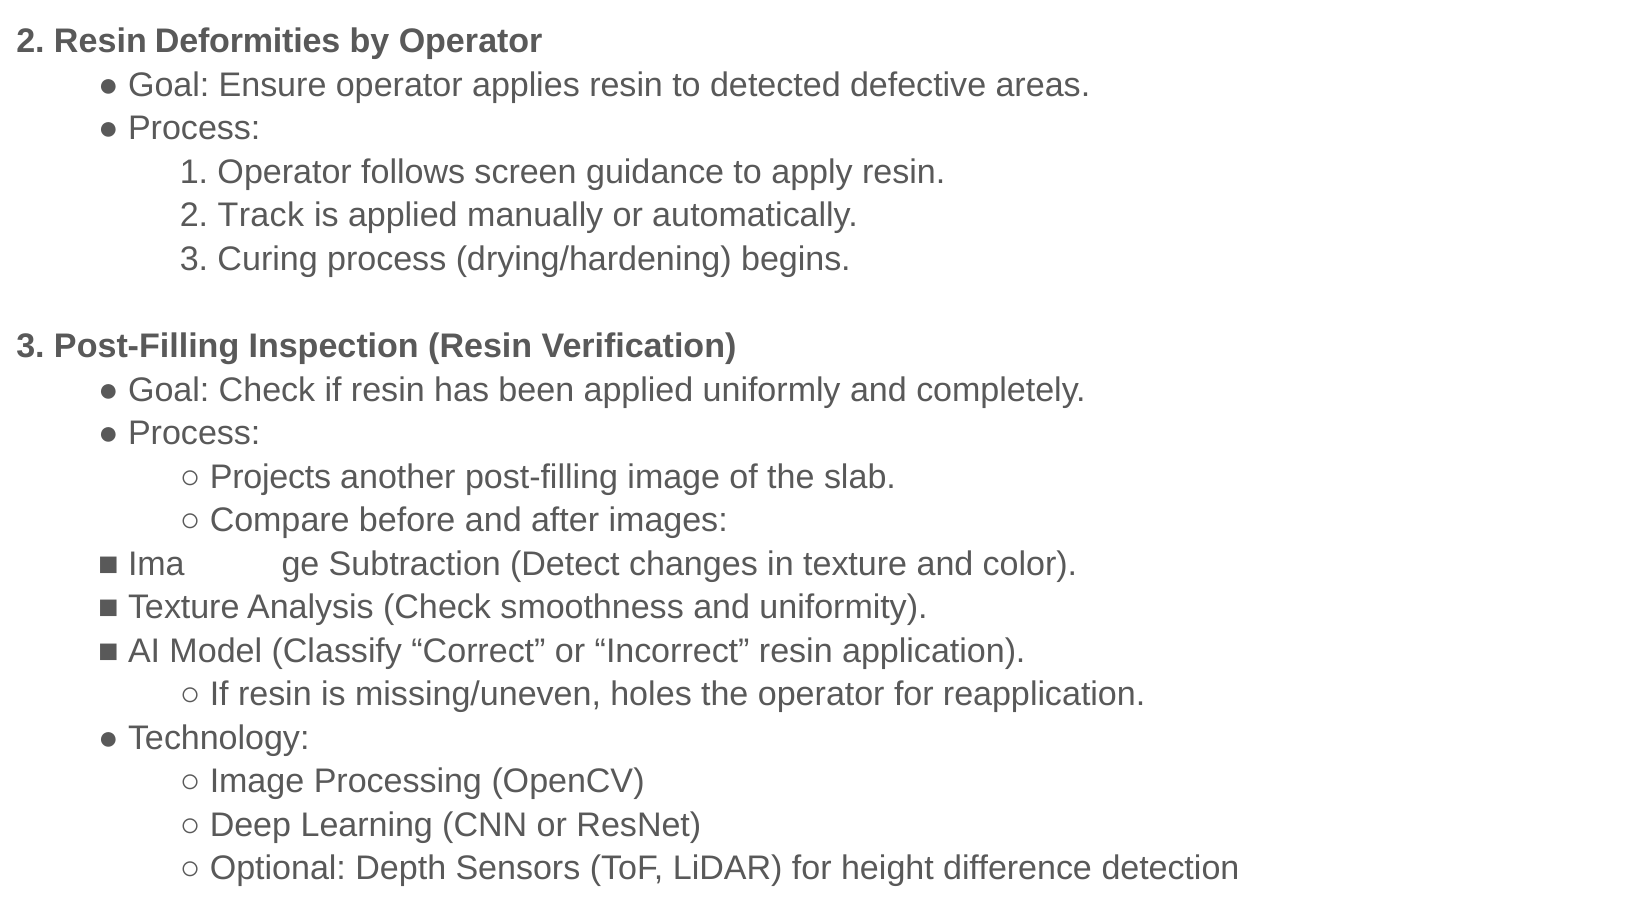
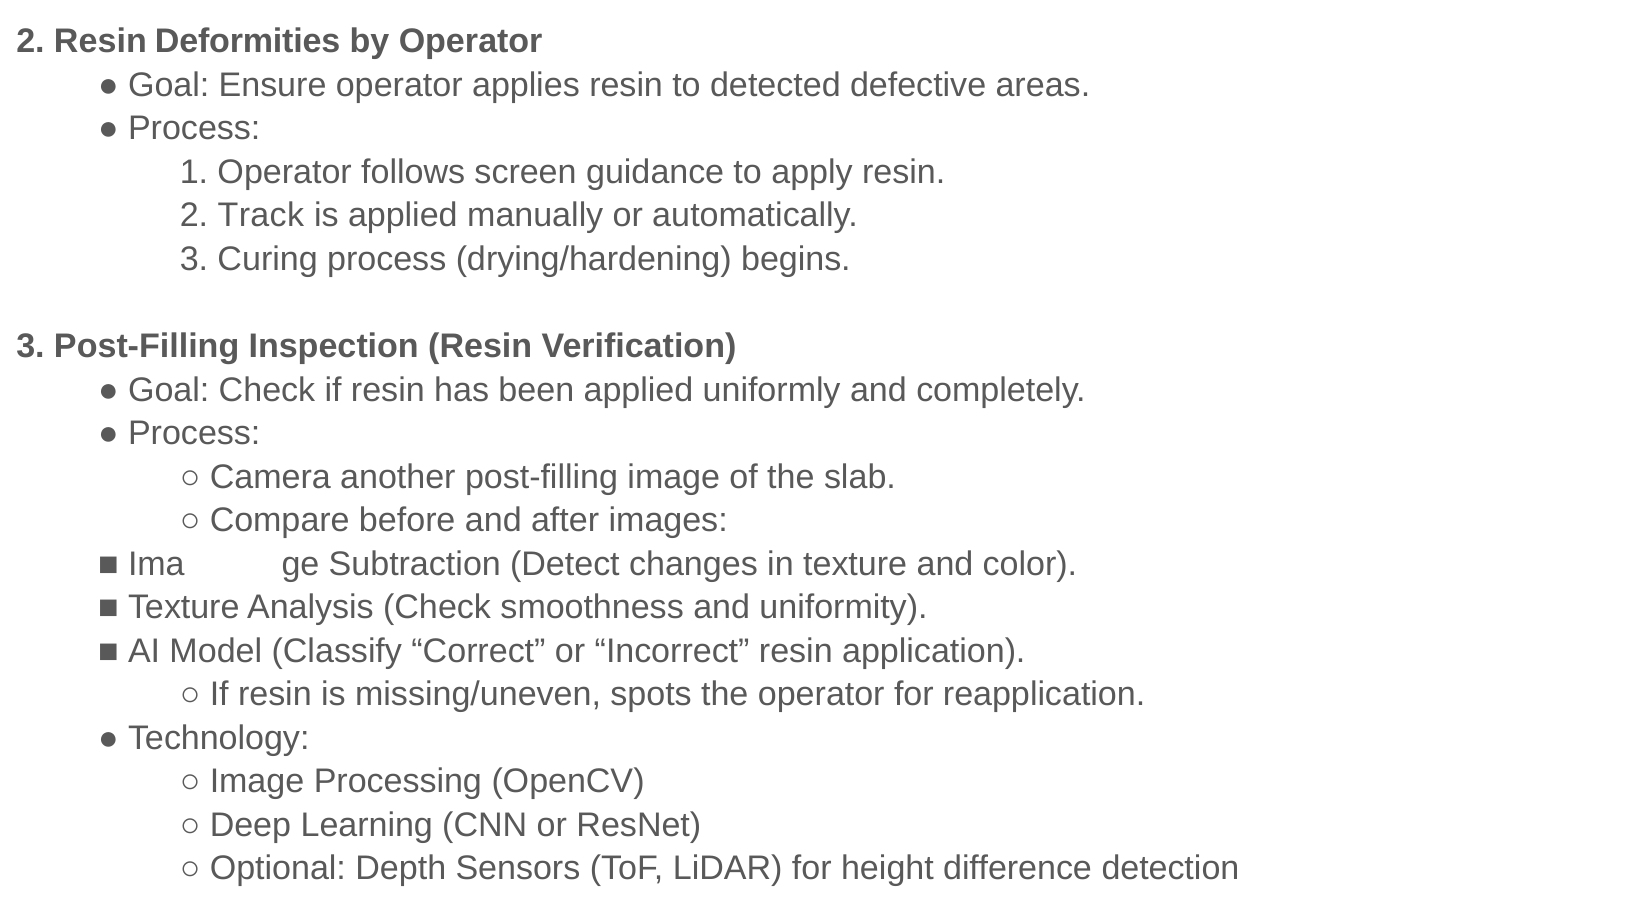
Projects: Projects -> Camera (270, 477)
holes: holes -> spots (651, 694)
